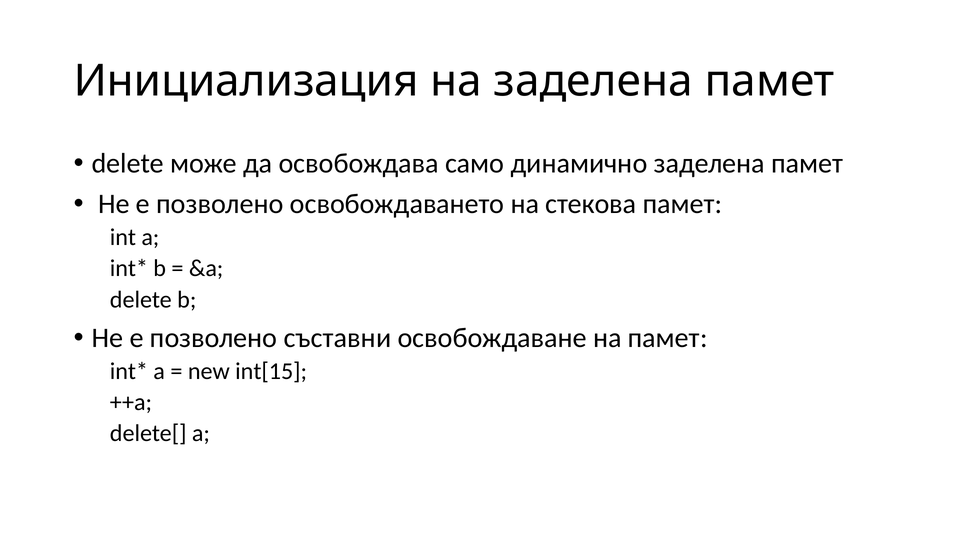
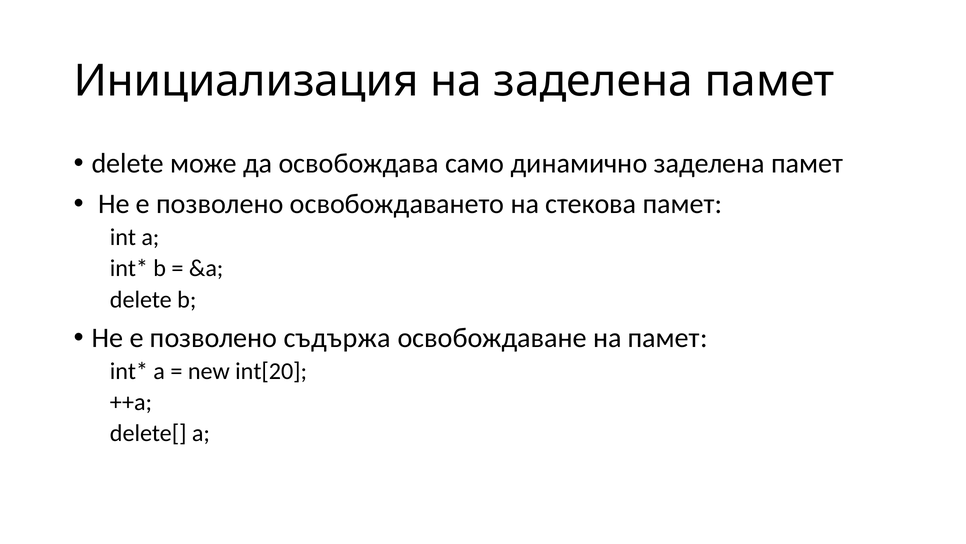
съставни: съставни -> съдържа (337, 337)
int[15: int[15 -> int[20 (271, 371)
